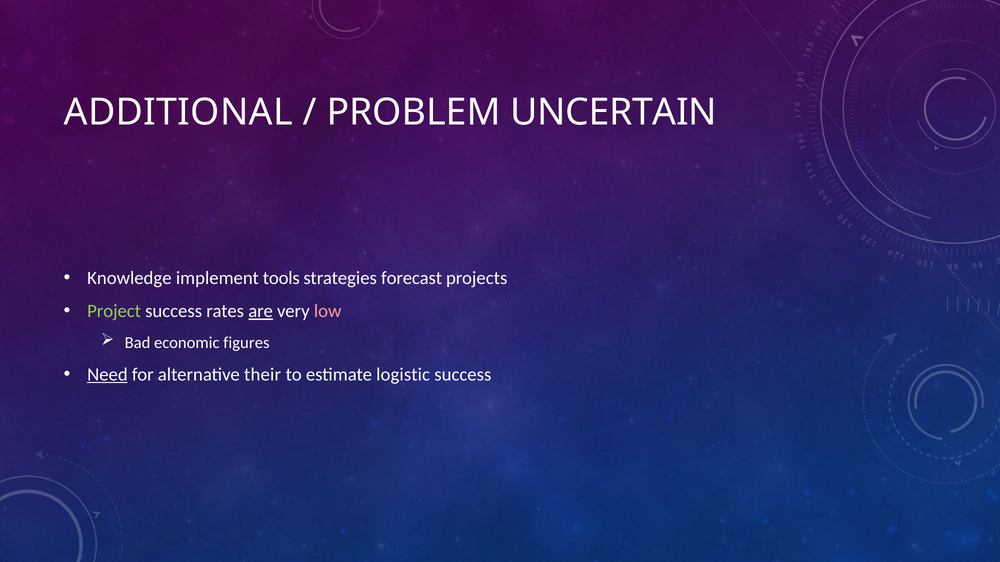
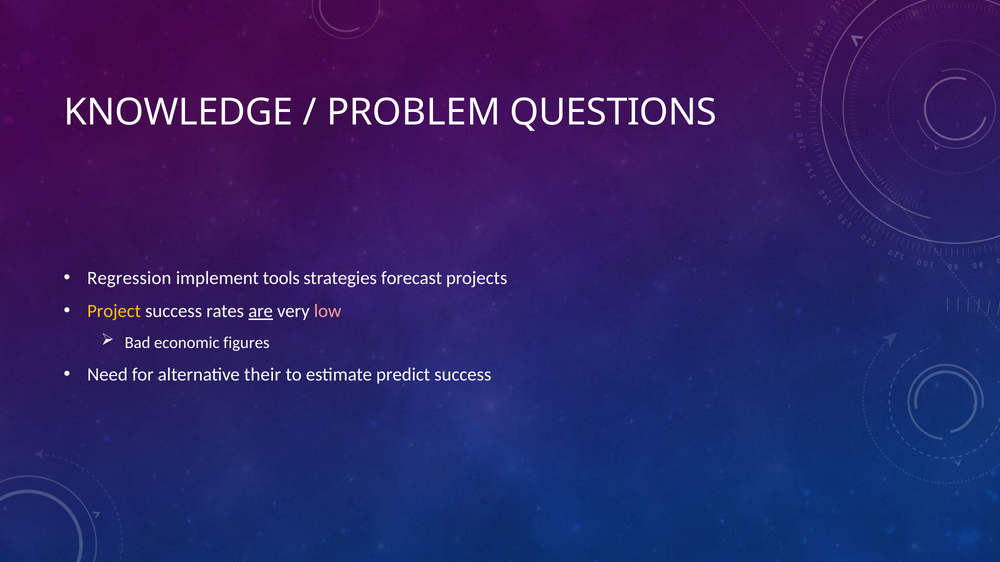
ADDITIONAL: ADDITIONAL -> KNOWLEDGE (179, 112)
UNCERTAIN: UNCERTAIN -> QUESTIONS (614, 112)
Knowledge: Knowledge -> Regression (129, 278)
Project colour: light green -> yellow (114, 311)
Need underline: present -> none (107, 375)
logistic: logistic -> predict (403, 375)
